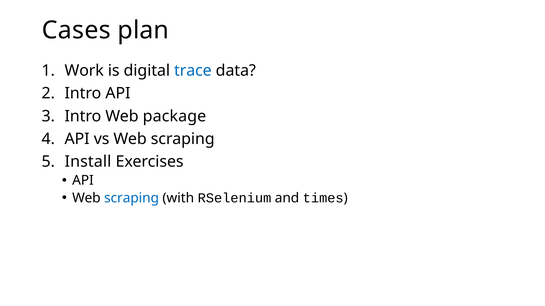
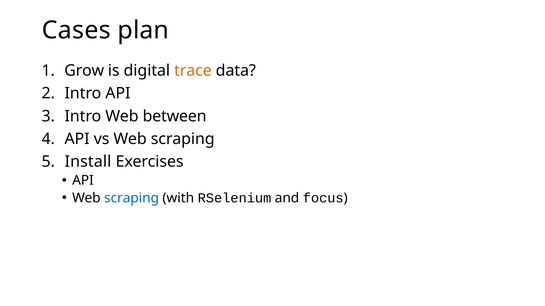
Work: Work -> Grow (84, 71)
trace colour: blue -> orange (193, 71)
package: package -> between (175, 116)
times: times -> focus (323, 198)
